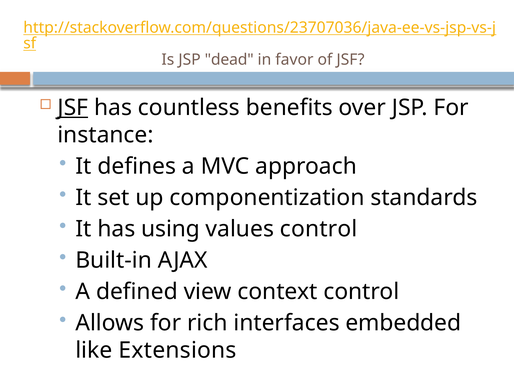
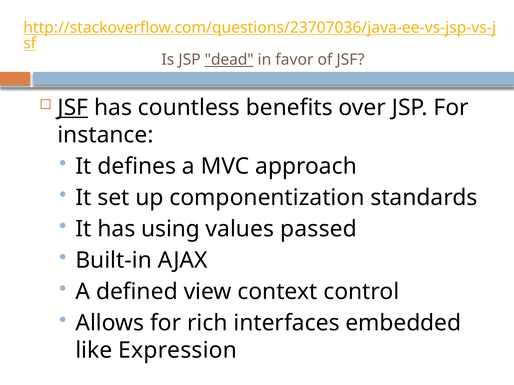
dead underline: none -> present (229, 60)
values control: control -> passed (319, 229)
Extensions: Extensions -> Expression (178, 351)
